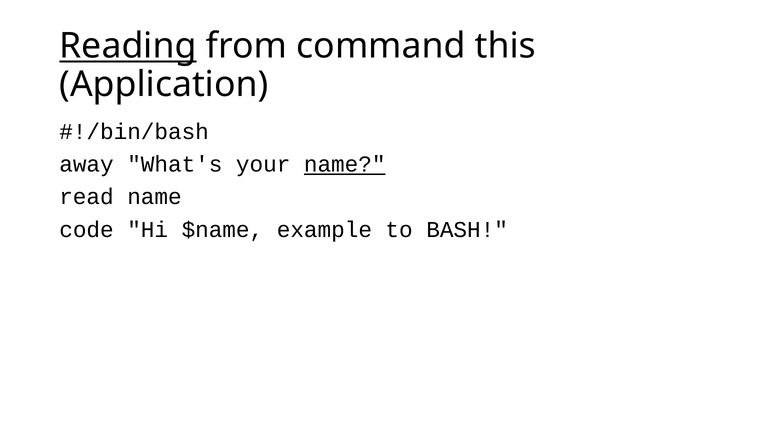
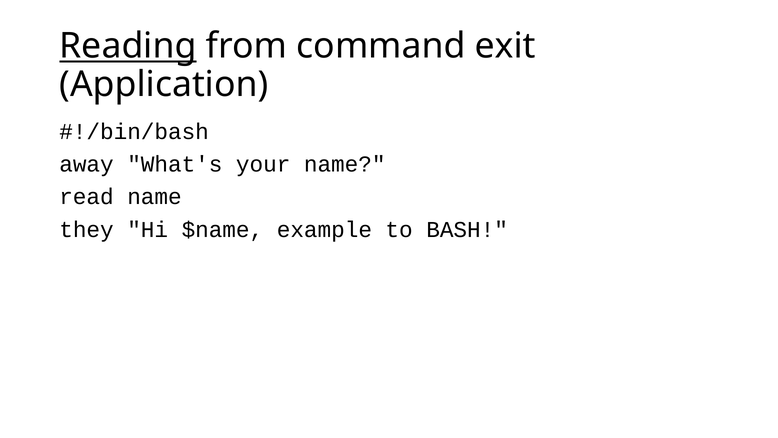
this: this -> exit (505, 46)
name underline: present -> none (345, 164)
code: code -> they (87, 229)
